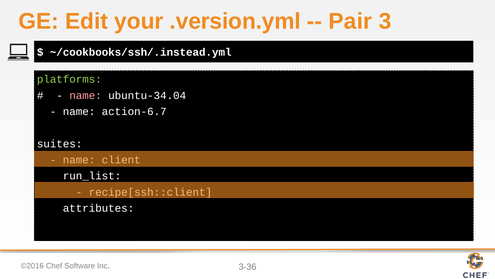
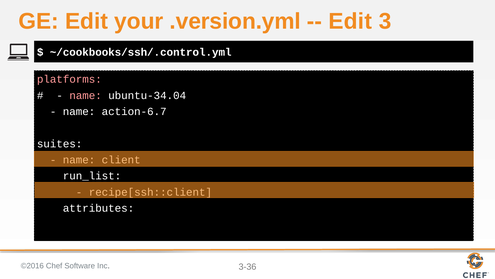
Pair: Pair -> Edit (350, 21)
~/cookbooks/ssh/.instead.yml: ~/cookbooks/ssh/.instead.yml -> ~/cookbooks/ssh/.control.yml (141, 52)
platforms colour: light green -> pink (69, 79)
